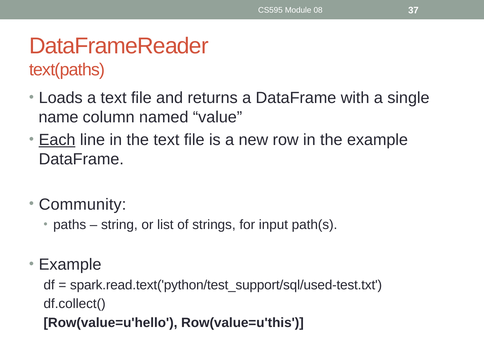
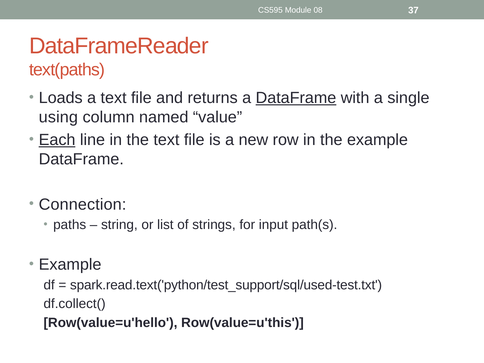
DataFrame underline: none -> present (296, 98)
name: name -> using (58, 117)
Community: Community -> Connection (83, 204)
